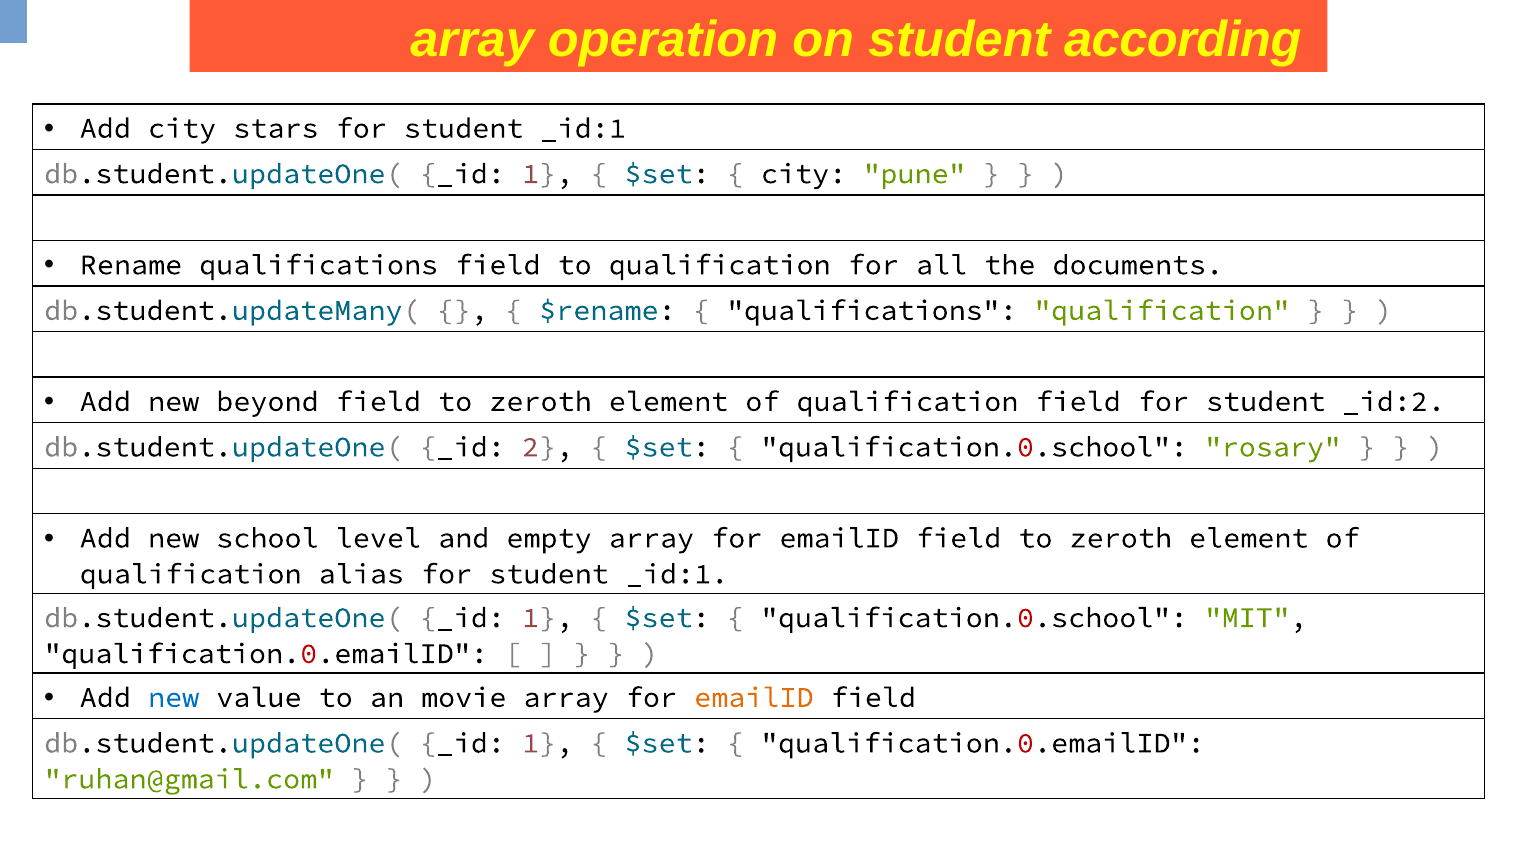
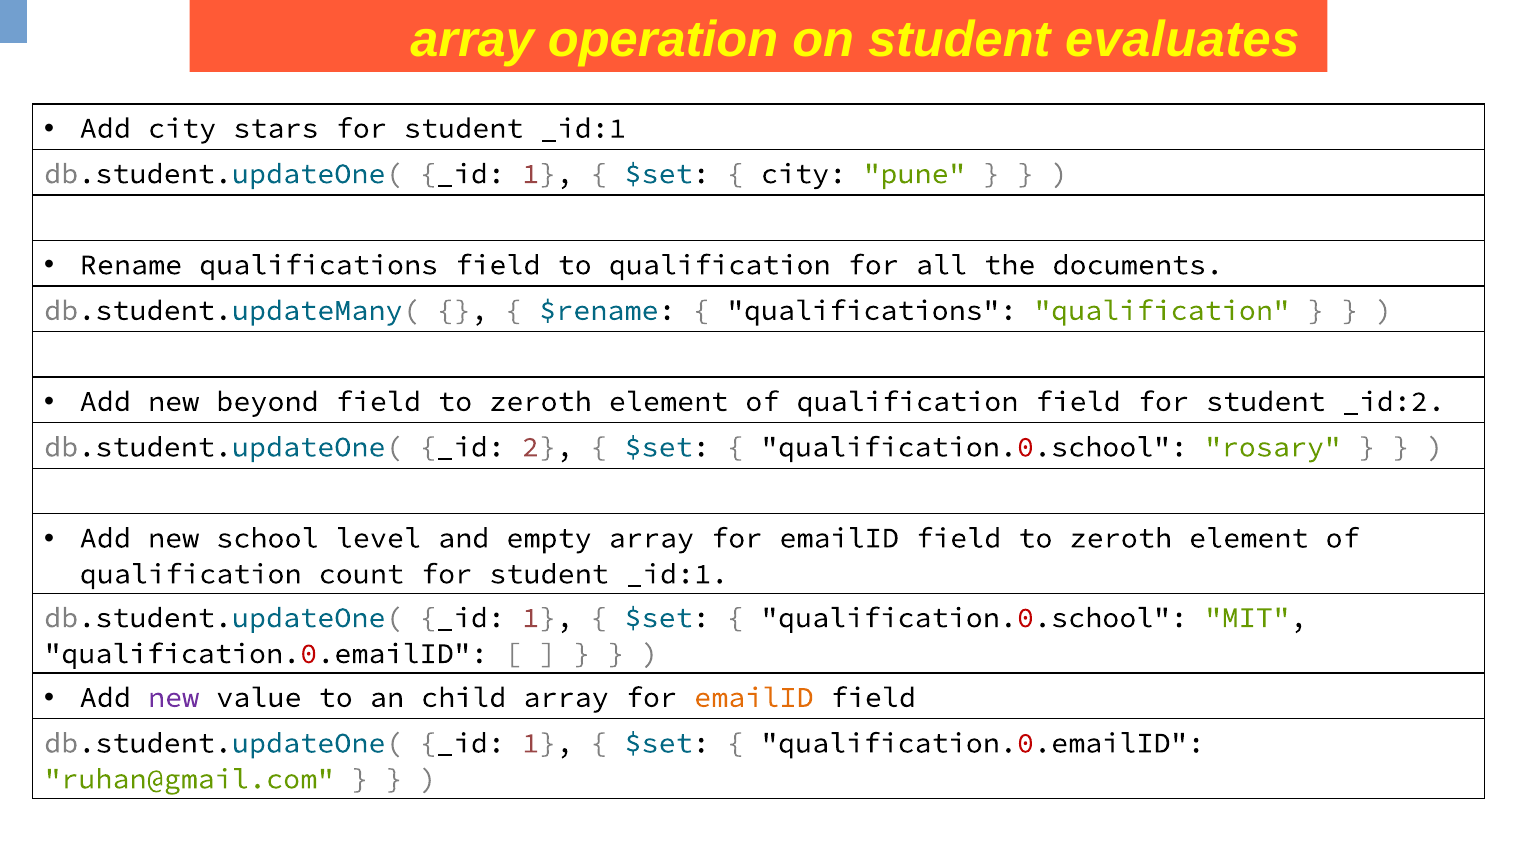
according: according -> evaluates (1182, 39)
alias: alias -> count (361, 574)
new colour: blue -> purple (174, 698)
movie: movie -> child (464, 698)
